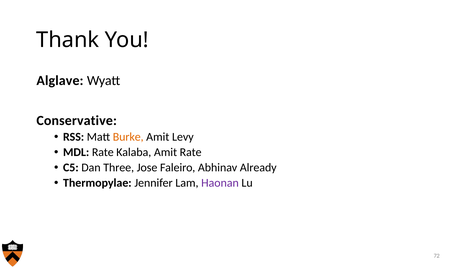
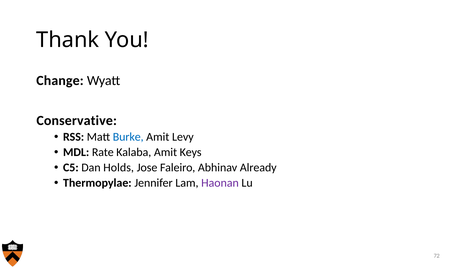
Alglave: Alglave -> Change (60, 80)
Burke colour: orange -> blue (128, 137)
Amit Rate: Rate -> Keys (191, 152)
Three: Three -> Holds (119, 167)
